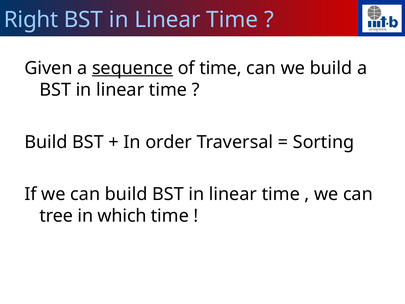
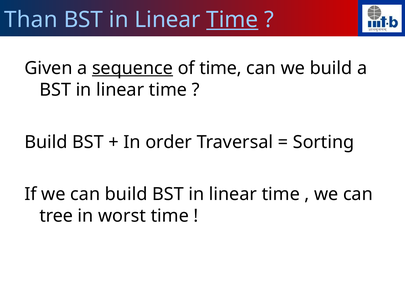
Right: Right -> Than (31, 20)
Time underline: none -> present (232, 20)
which: which -> worst (122, 216)
